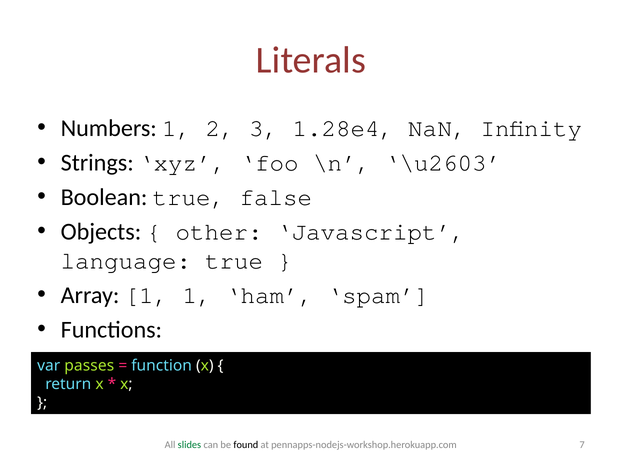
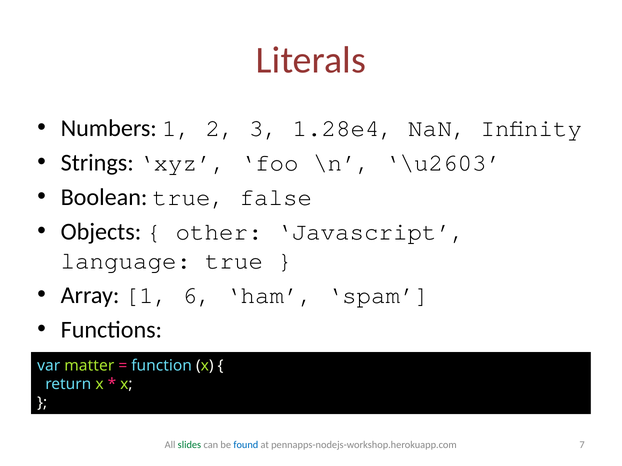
1 1: 1 -> 6 (197, 296)
passes: passes -> matter (89, 366)
found colour: black -> blue (246, 445)
